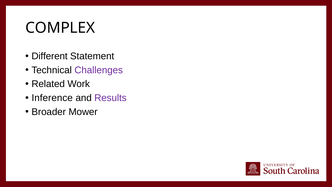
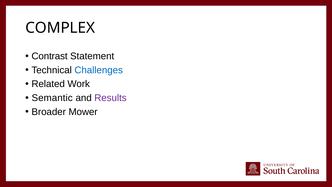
Different: Different -> Contrast (50, 56)
Challenges colour: purple -> blue (99, 70)
Inference: Inference -> Semantic (52, 98)
